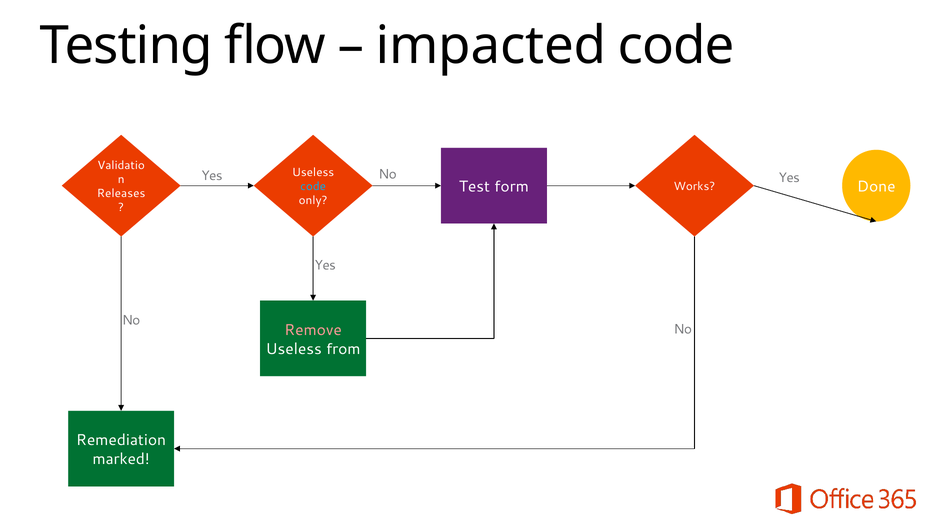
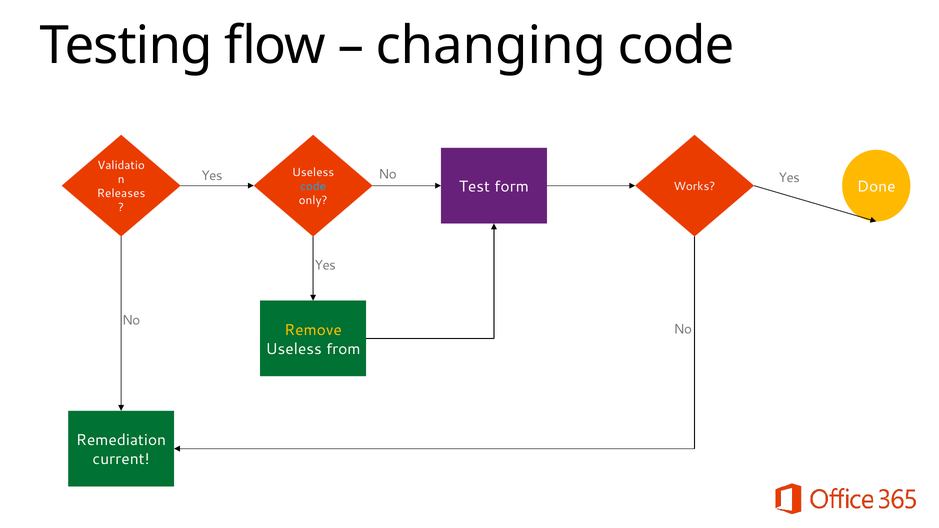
impacted: impacted -> changing (491, 46)
Remove colour: pink -> yellow (313, 330)
marked: marked -> current (121, 459)
